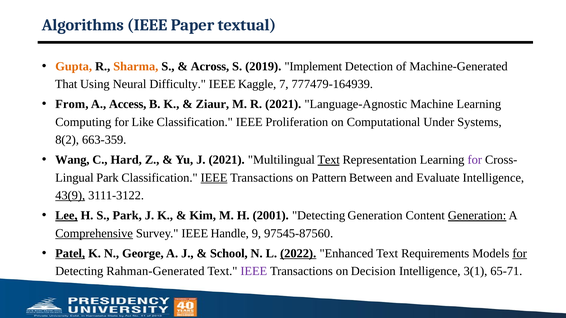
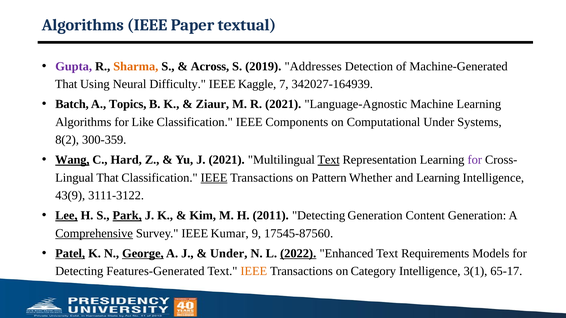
Gupta colour: orange -> purple (74, 66)
Implement: Implement -> Addresses (313, 66)
777479-164939: 777479-164939 -> 342027-164939 (332, 84)
From: From -> Batch (72, 104)
Access: Access -> Topics (128, 104)
Computing: Computing -> Algorithms (83, 122)
Proliferation: Proliferation -> Components (297, 122)
663-359: 663-359 -> 300-359 (104, 140)
Wang underline: none -> present (72, 160)
Park: Park -> That (107, 178)
Between: Between -> Whether (371, 178)
and Evaluate: Evaluate -> Learning (438, 178)
43(9 underline: present -> none (70, 196)
Park underline: none -> present (127, 216)
2001: 2001 -> 2011 (271, 216)
Generation underline: present -> none (477, 216)
Handle: Handle -> Kumar (230, 234)
97545-87560: 97545-87560 -> 17545-87560 (299, 234)
George underline: none -> present (143, 254)
School: School -> Under (229, 254)
for underline: present -> none (520, 254)
Rahman-Generated: Rahman-Generated -> Features-Generated (155, 271)
IEEE colour: purple -> orange (254, 271)
Decision: Decision -> Category (373, 271)
65-71: 65-71 -> 65-17 (506, 271)
